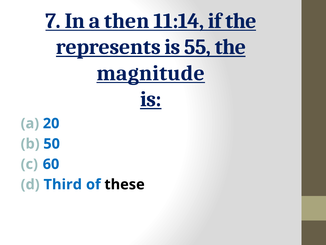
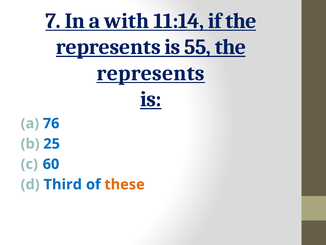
then: then -> with (127, 21)
magnitude: magnitude -> represents (151, 73)
20: 20 -> 76 (51, 123)
50: 50 -> 25 (52, 144)
these colour: black -> orange (125, 184)
